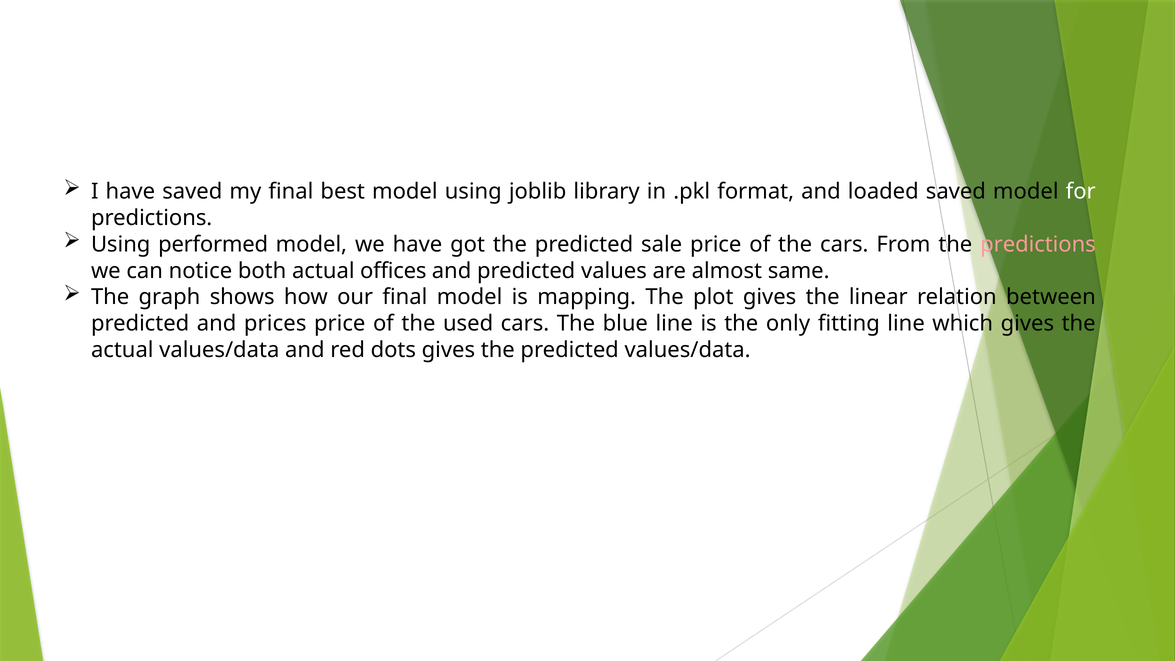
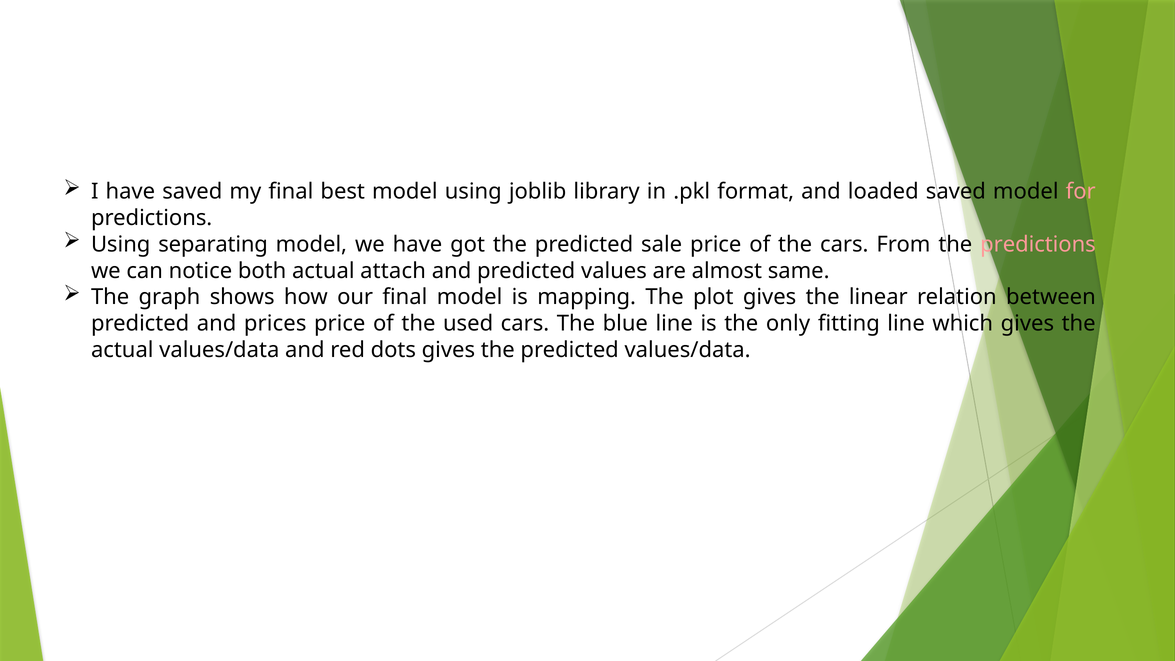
for colour: white -> pink (1081, 191)
performed: performed -> separating (213, 244)
offices: offices -> attach (393, 271)
